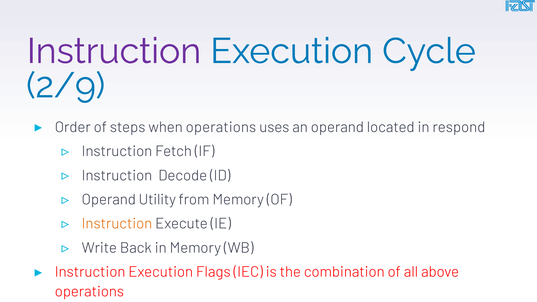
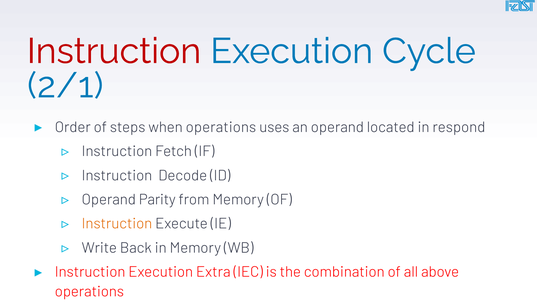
Instruction colour: purple -> red (114, 51)
2/9: 2/9 -> 2/1 (65, 86)
Utility: Utility -> Parity (157, 200)
Flags: Flags -> Extra (213, 272)
